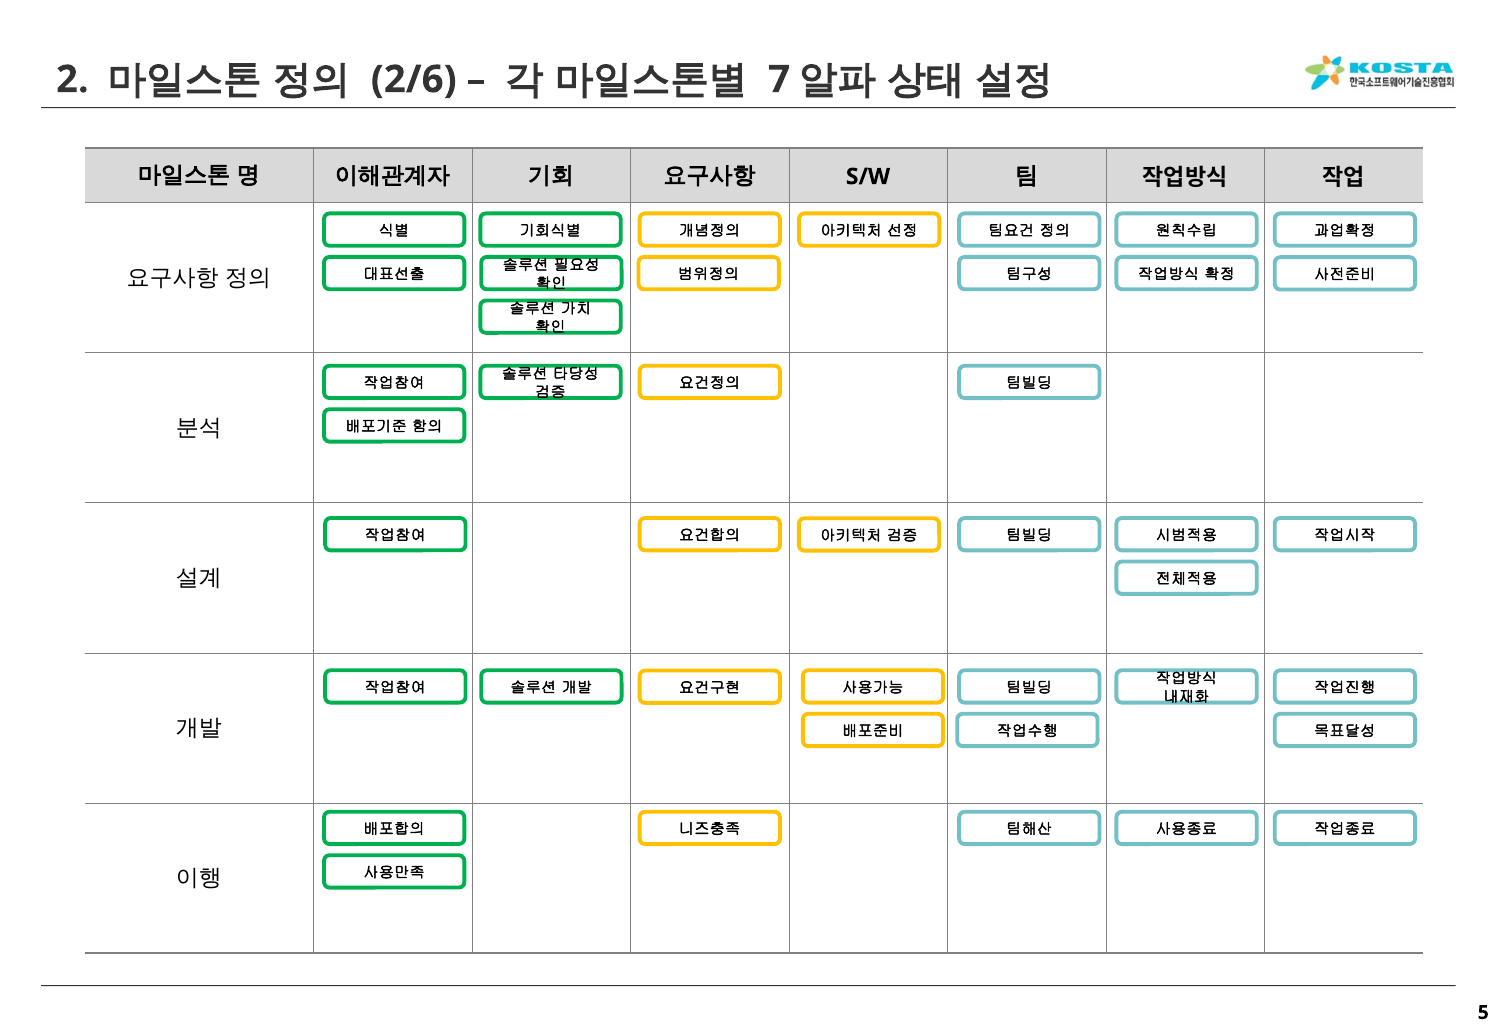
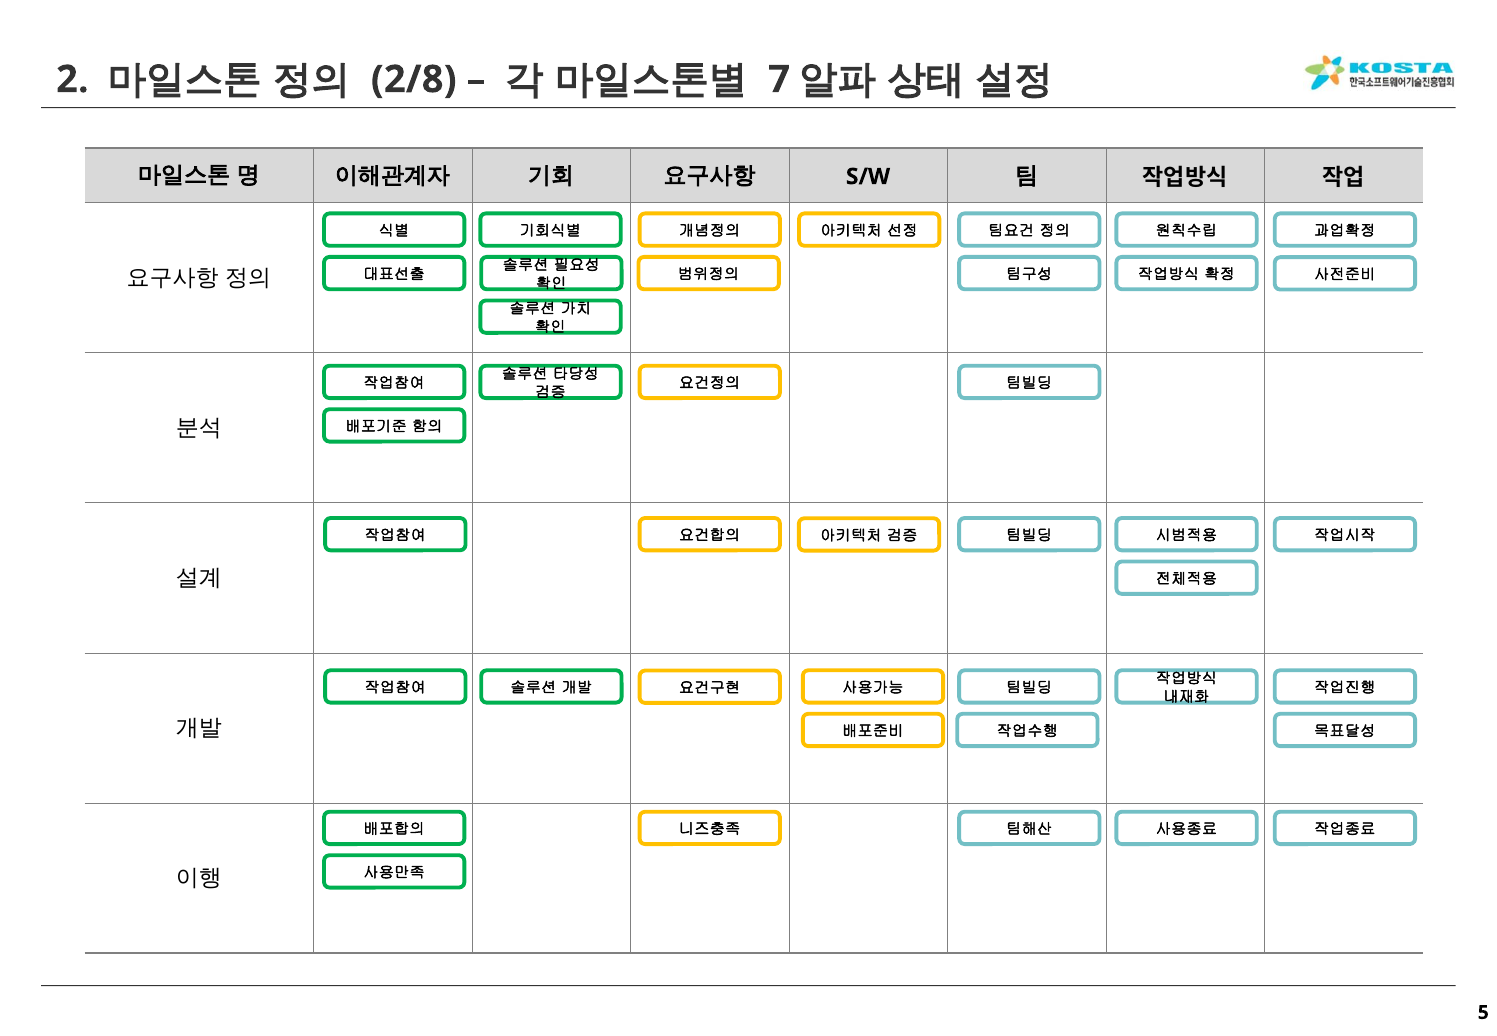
2/6: 2/6 -> 2/8 (414, 80)
